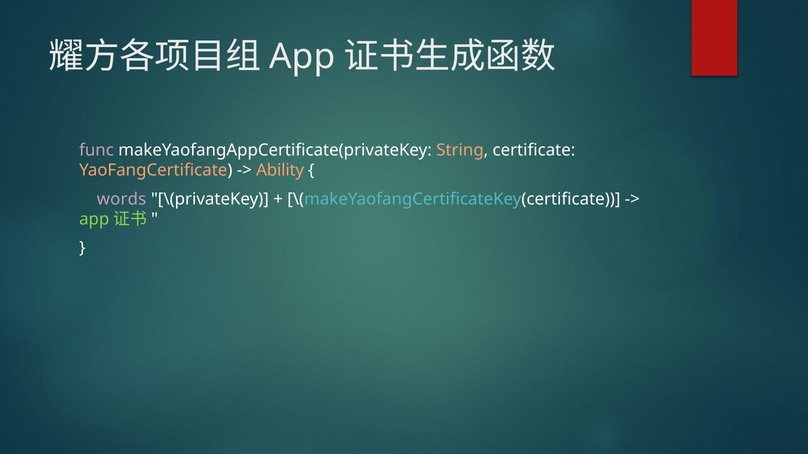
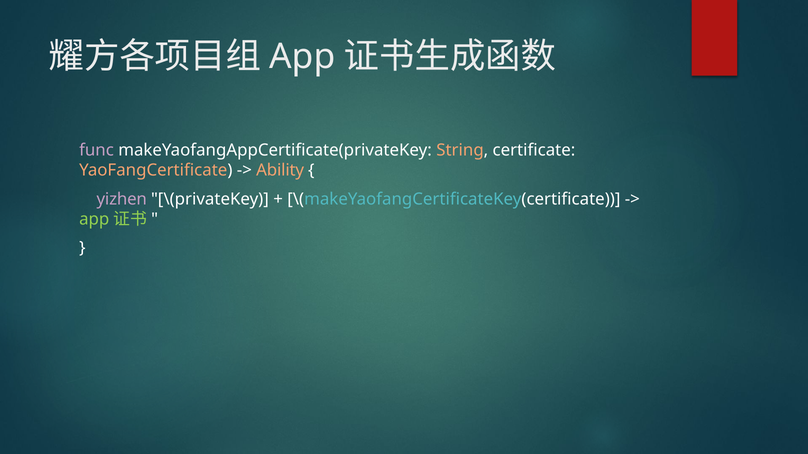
words: words -> yizhen (122, 199)
